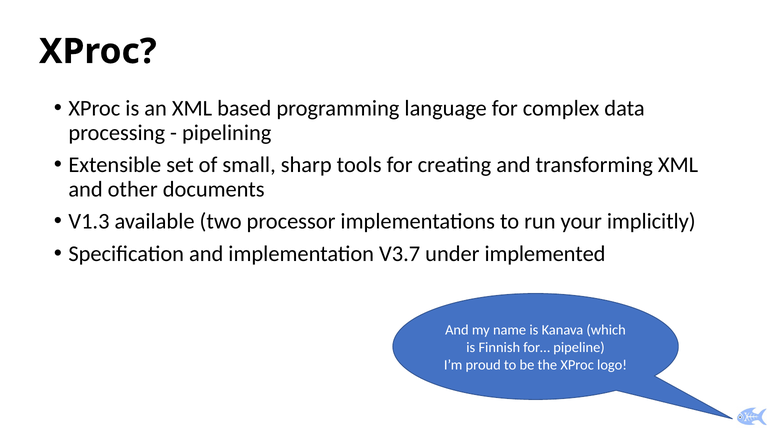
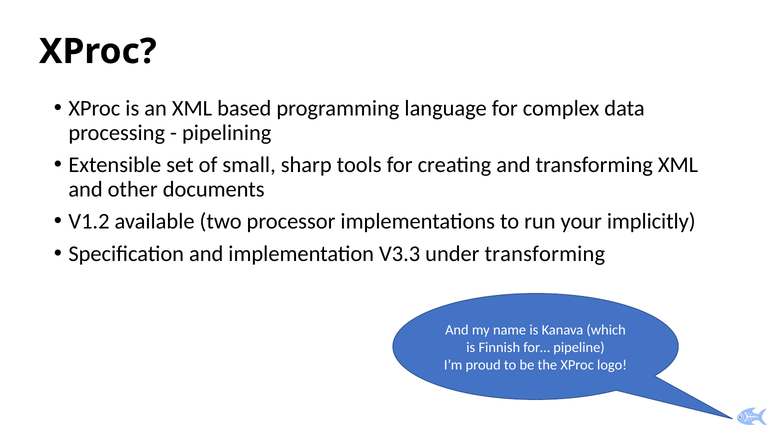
V1.3: V1.3 -> V1.2 (89, 222)
V3.7: V3.7 -> V3.3 (400, 254)
under implemented: implemented -> transforming (545, 254)
